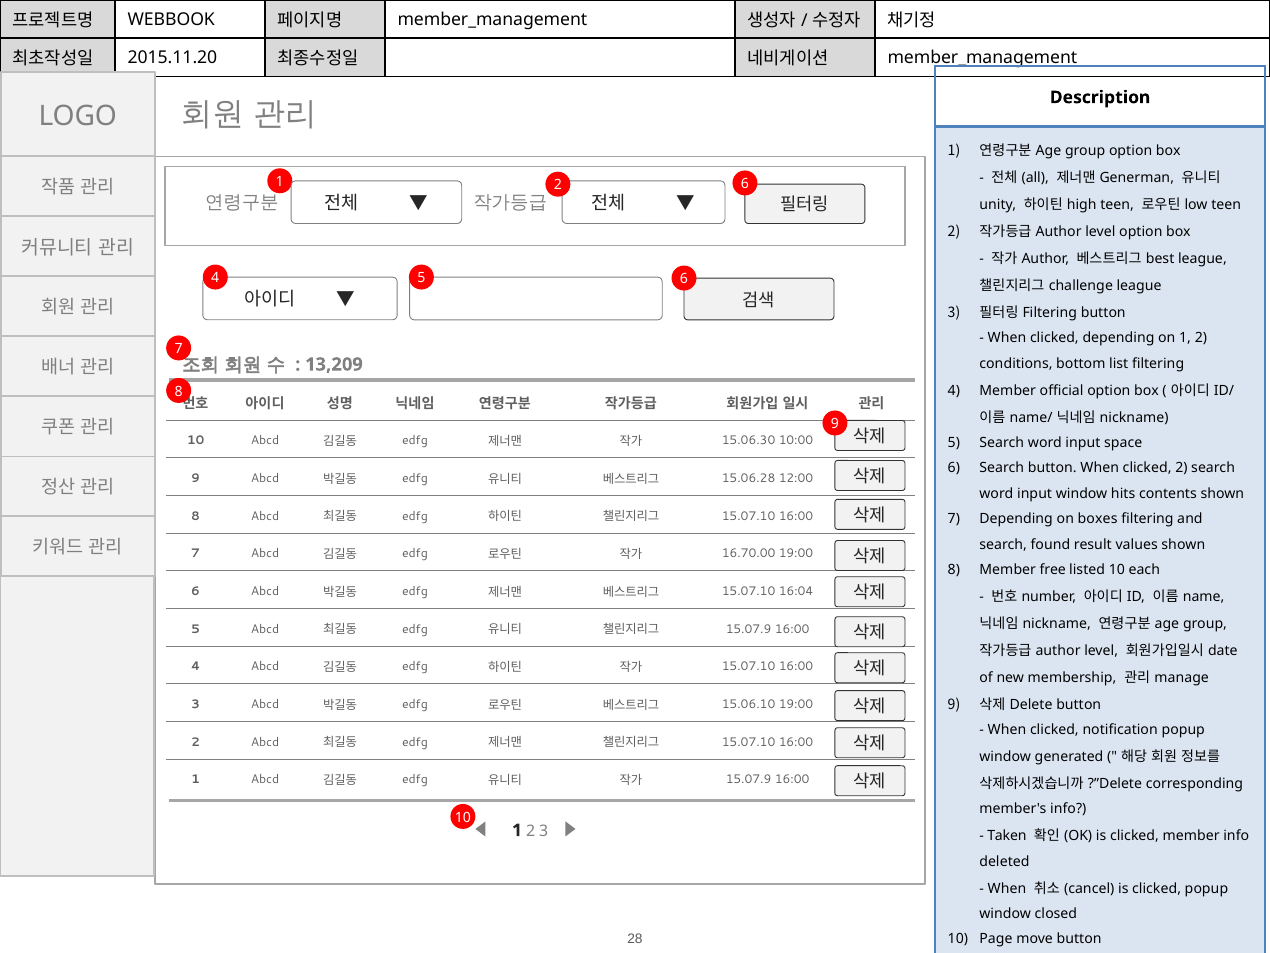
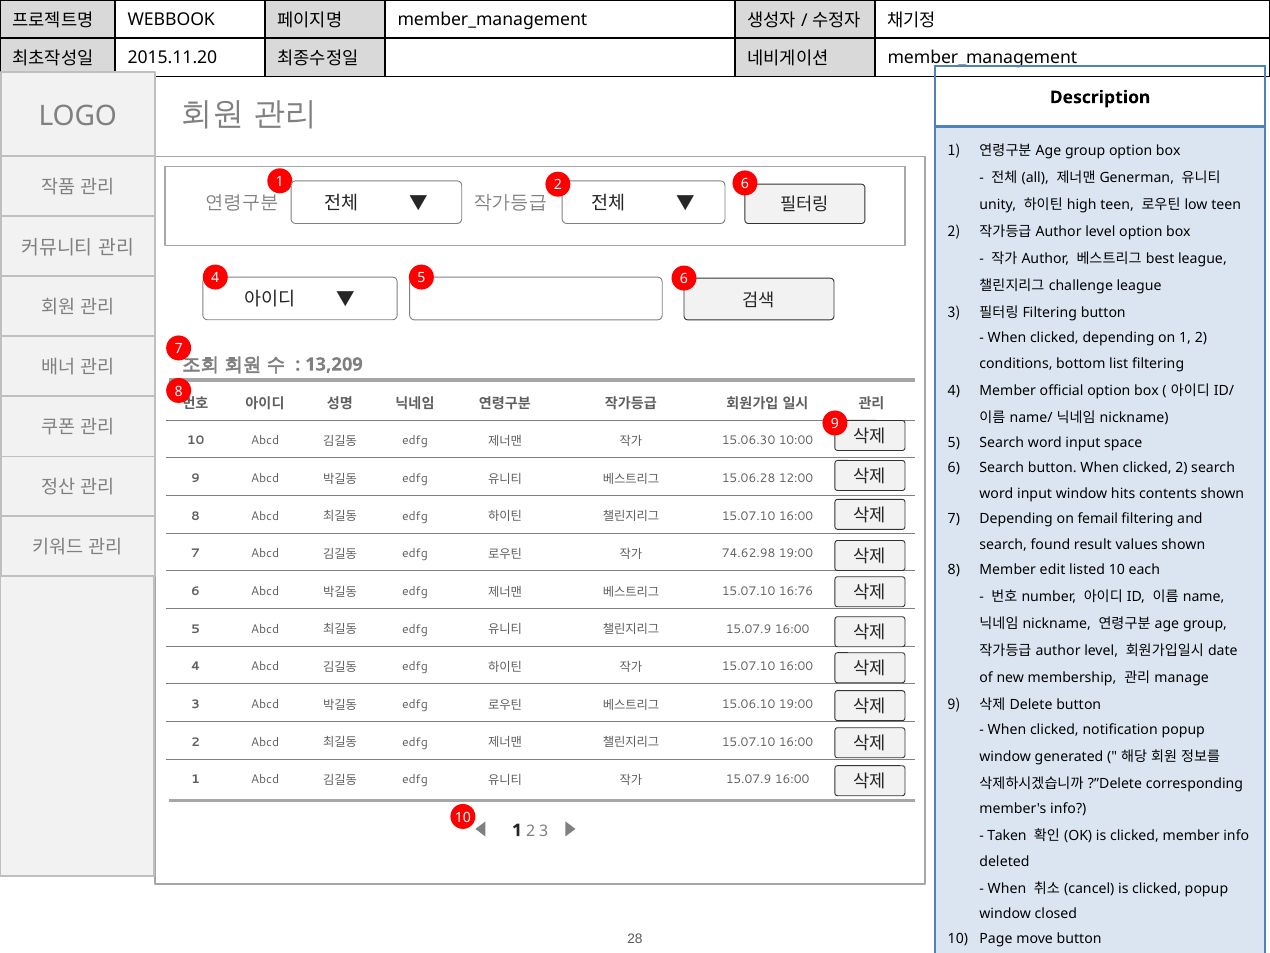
boxes: boxes -> femail (1098, 519)
16.70.00: 16.70.00 -> 74.62.98 (749, 553)
free: free -> edit (1053, 569)
16:04: 16:04 -> 16:76 (796, 591)
